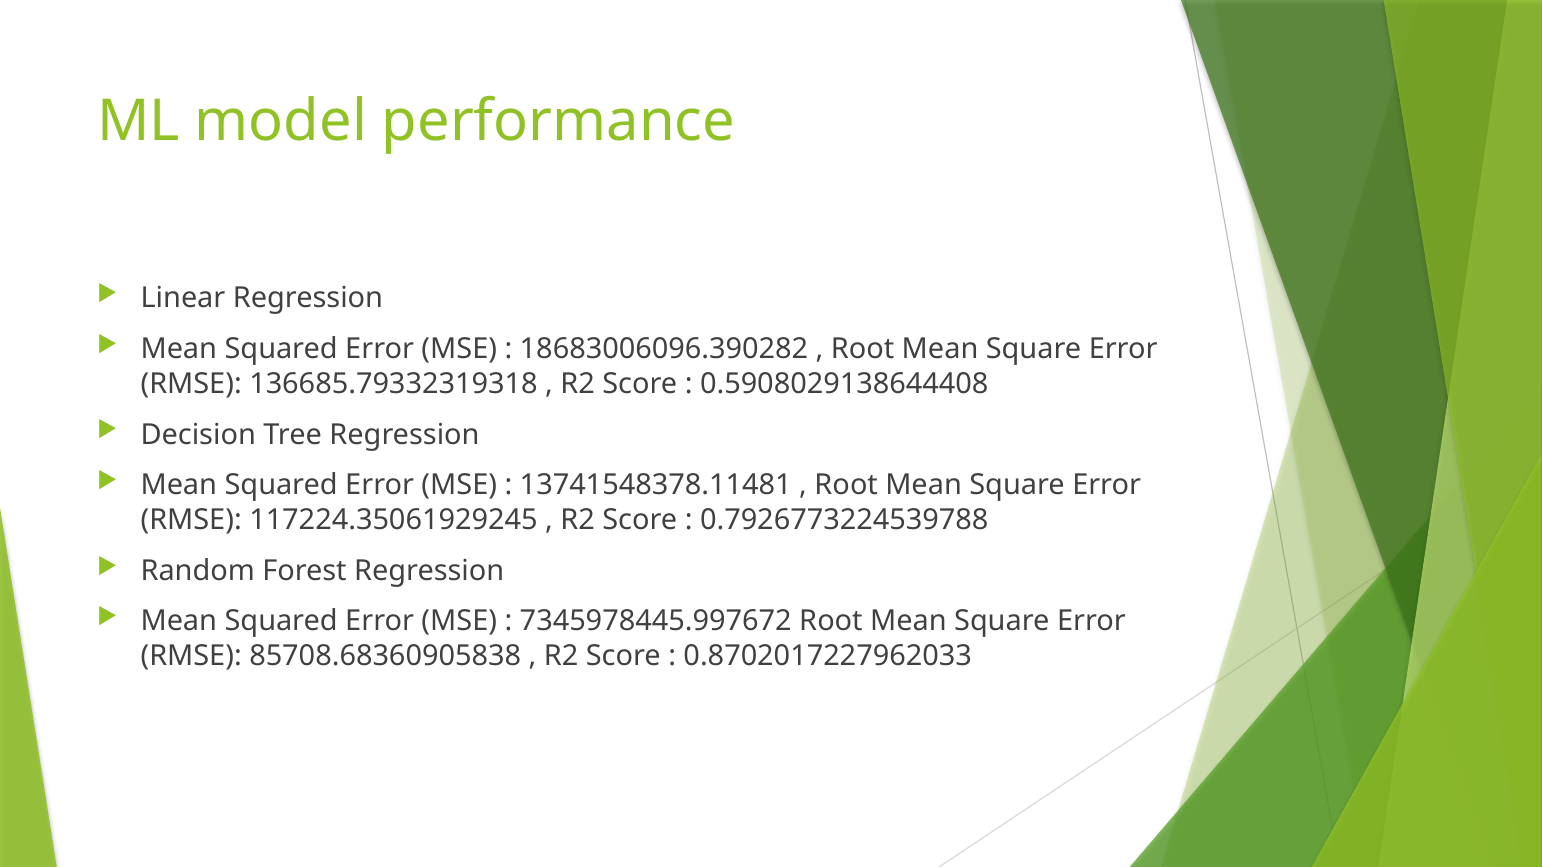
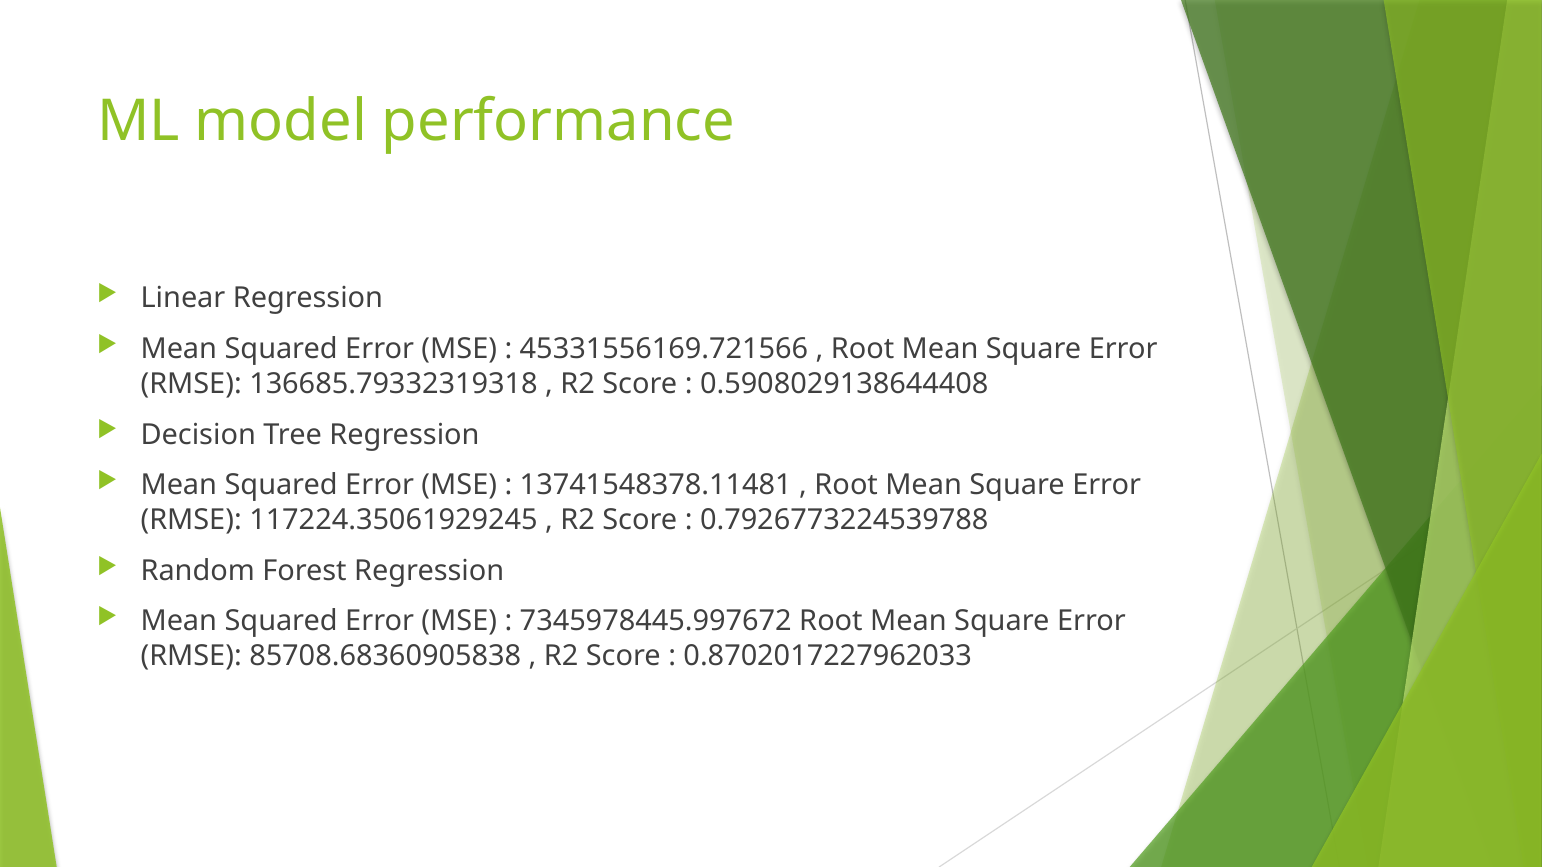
18683006096.390282: 18683006096.390282 -> 45331556169.721566 (664, 349)
